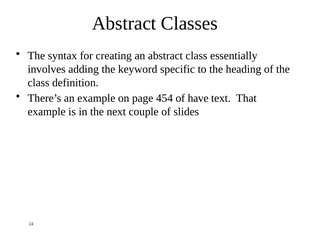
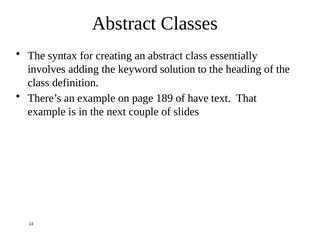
specific: specific -> solution (178, 69)
454: 454 -> 189 (164, 98)
